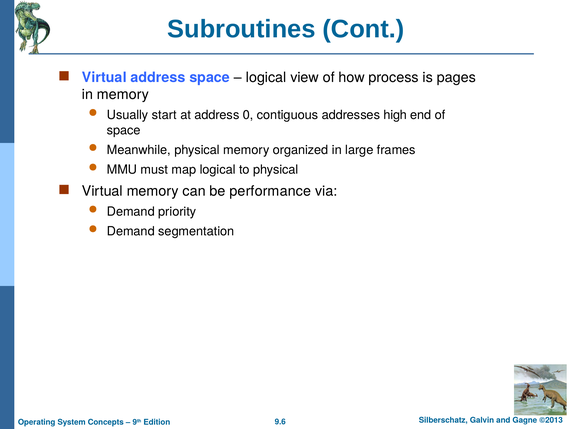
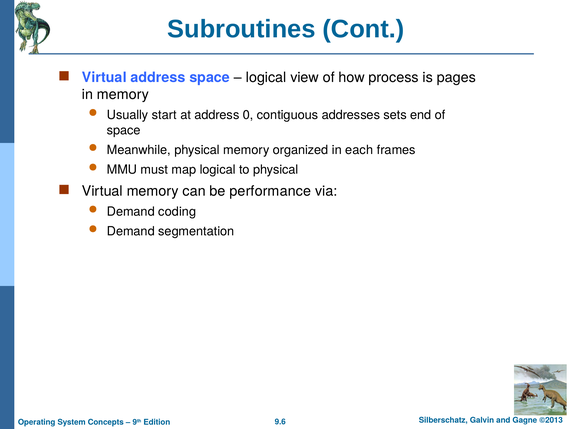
high: high -> sets (395, 115)
large: large -> each (359, 150)
priority: priority -> coding (177, 212)
